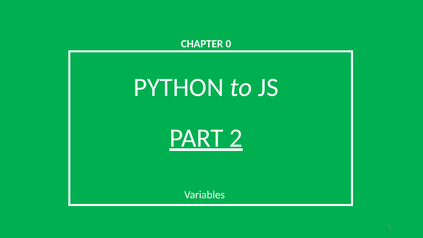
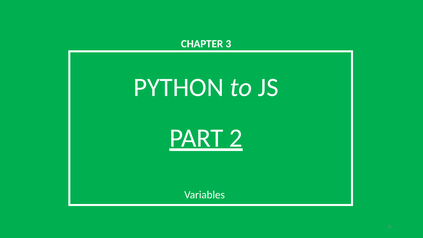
0: 0 -> 3 (228, 44)
